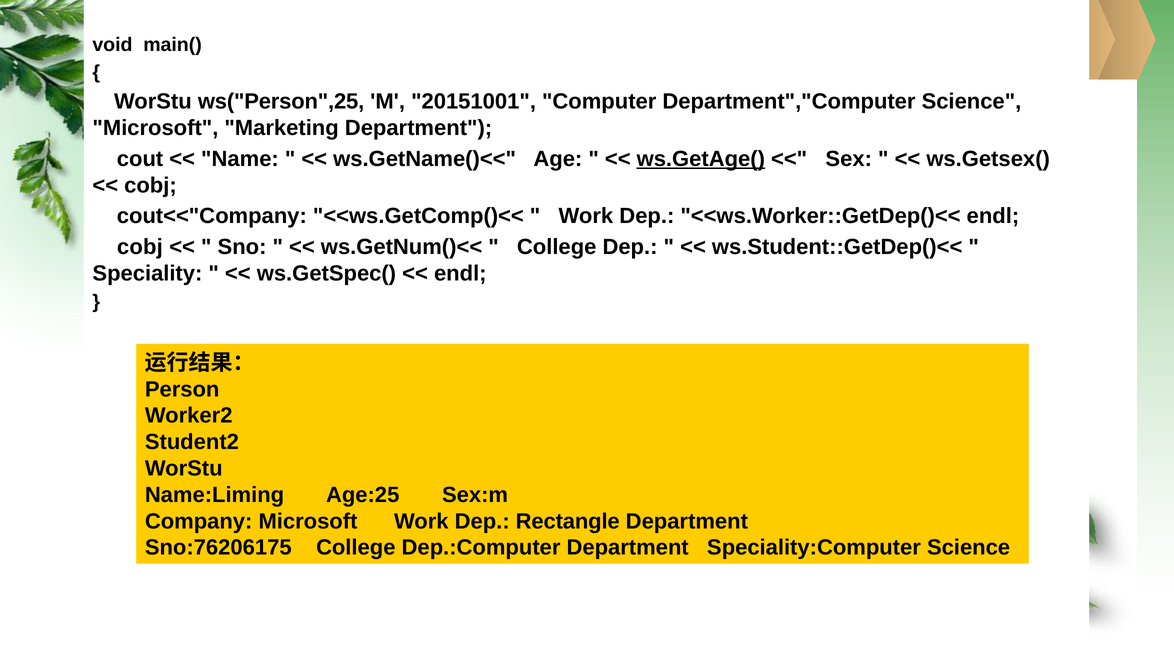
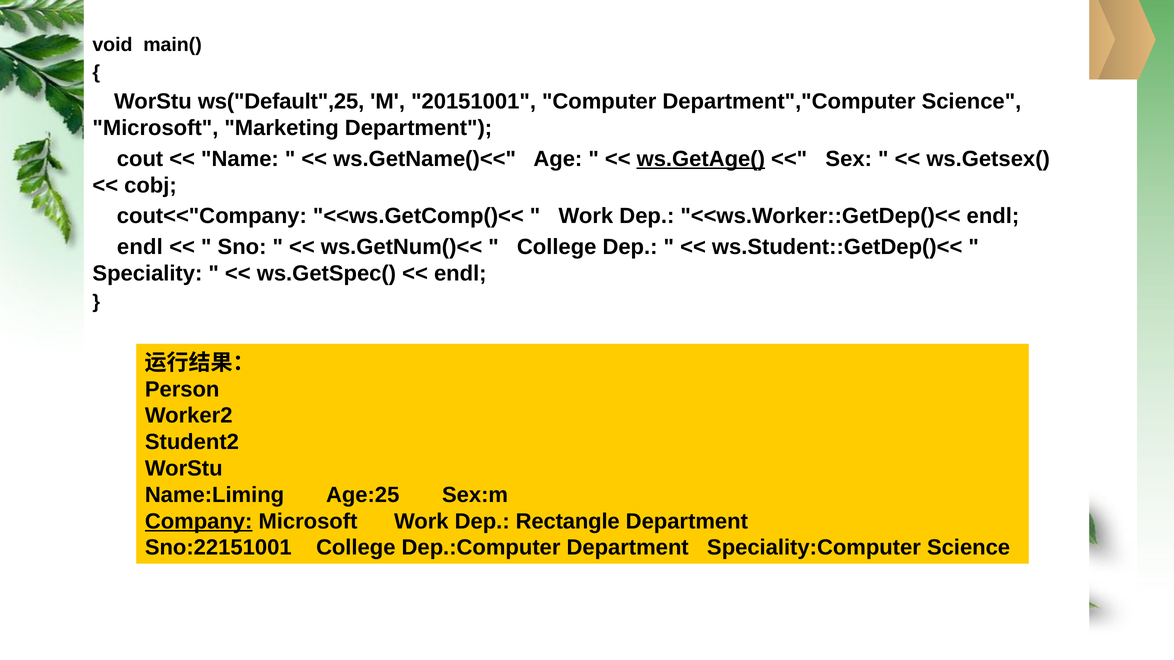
ws("Person",25: ws("Person",25 -> ws("Default",25 (281, 102)
cobj: cobj -> endl (140, 247)
Company underline: none -> present (199, 522)
Sno:76206175: Sno:76206175 -> Sno:22151001 (218, 548)
